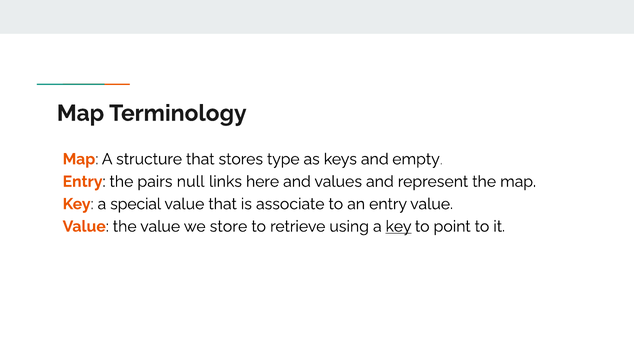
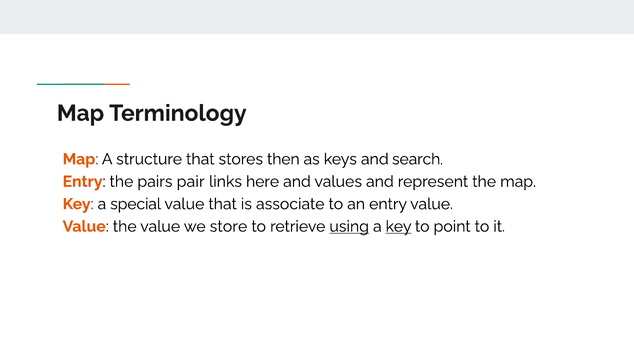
type: type -> then (283, 159)
empty: empty -> search (418, 159)
null: null -> pair (191, 181)
using underline: none -> present (349, 226)
